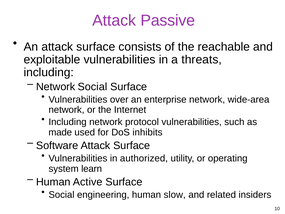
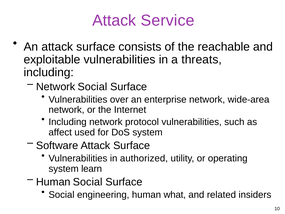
Passive: Passive -> Service (168, 21)
made: made -> affect (60, 132)
DoS inhibits: inhibits -> system (148, 132)
Human Active: Active -> Social (88, 182)
slow: slow -> what (175, 195)
